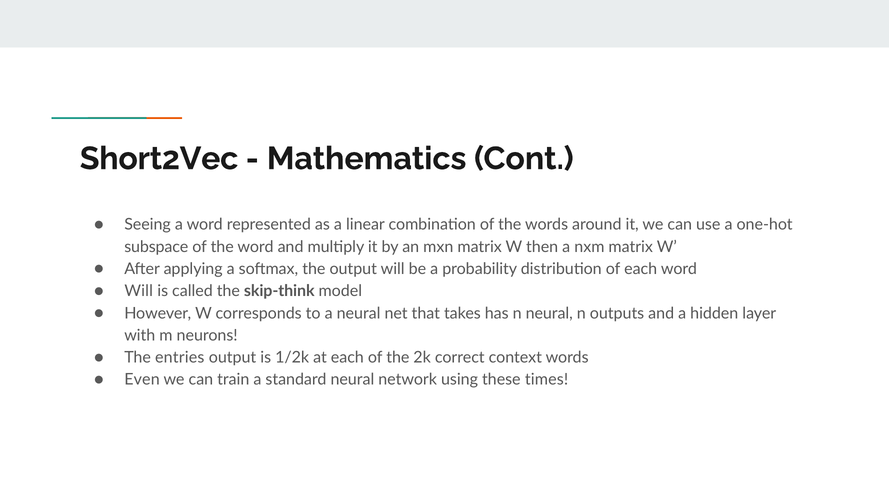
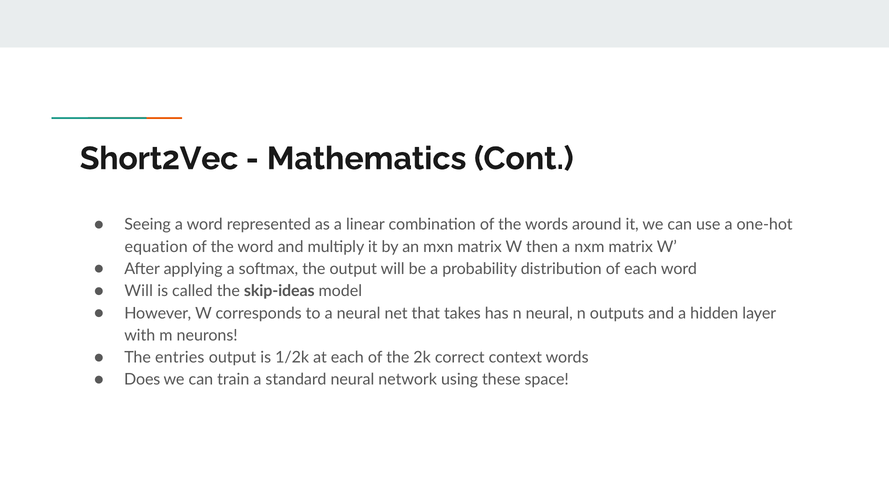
subspace: subspace -> equation (156, 247)
skip-think: skip-think -> skip-ideas (279, 291)
Even: Even -> Does (142, 380)
times: times -> space (547, 380)
